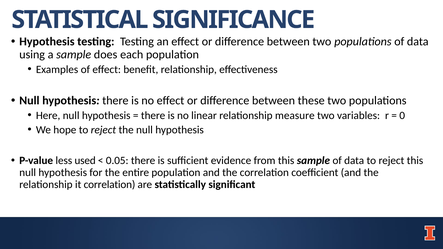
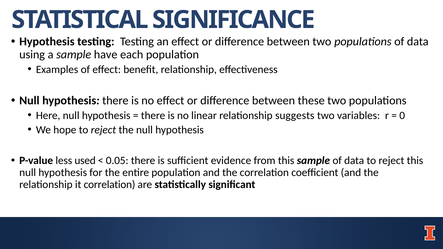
does: does -> have (106, 55)
measure: measure -> suggests (295, 116)
